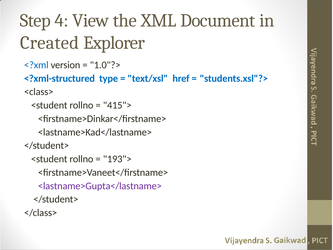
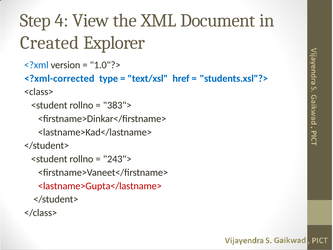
<?xml-structured: <?xml-structured -> <?xml-corrected (59, 78)
415">: 415"> -> 383"> (117, 105)
193">: 193"> -> 243"> (117, 159)
<lastname>Gupta</lastname> colour: purple -> red (100, 186)
